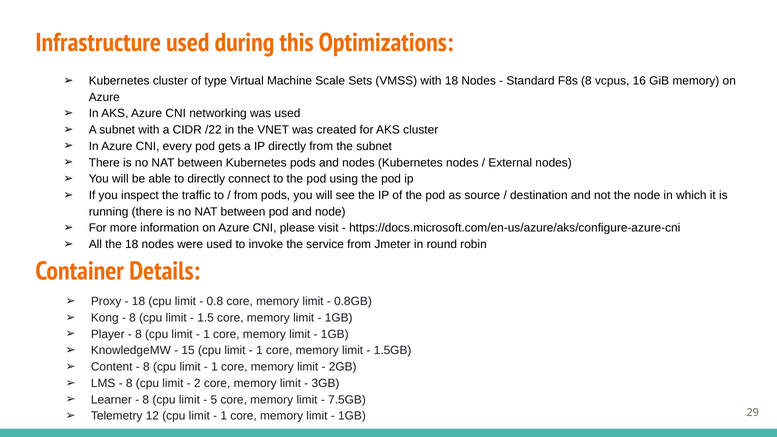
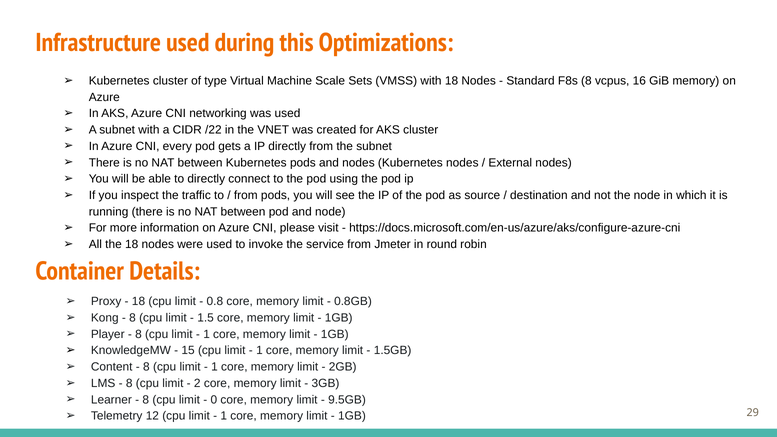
5: 5 -> 0 (214, 400)
7.5GB: 7.5GB -> 9.5GB (347, 400)
